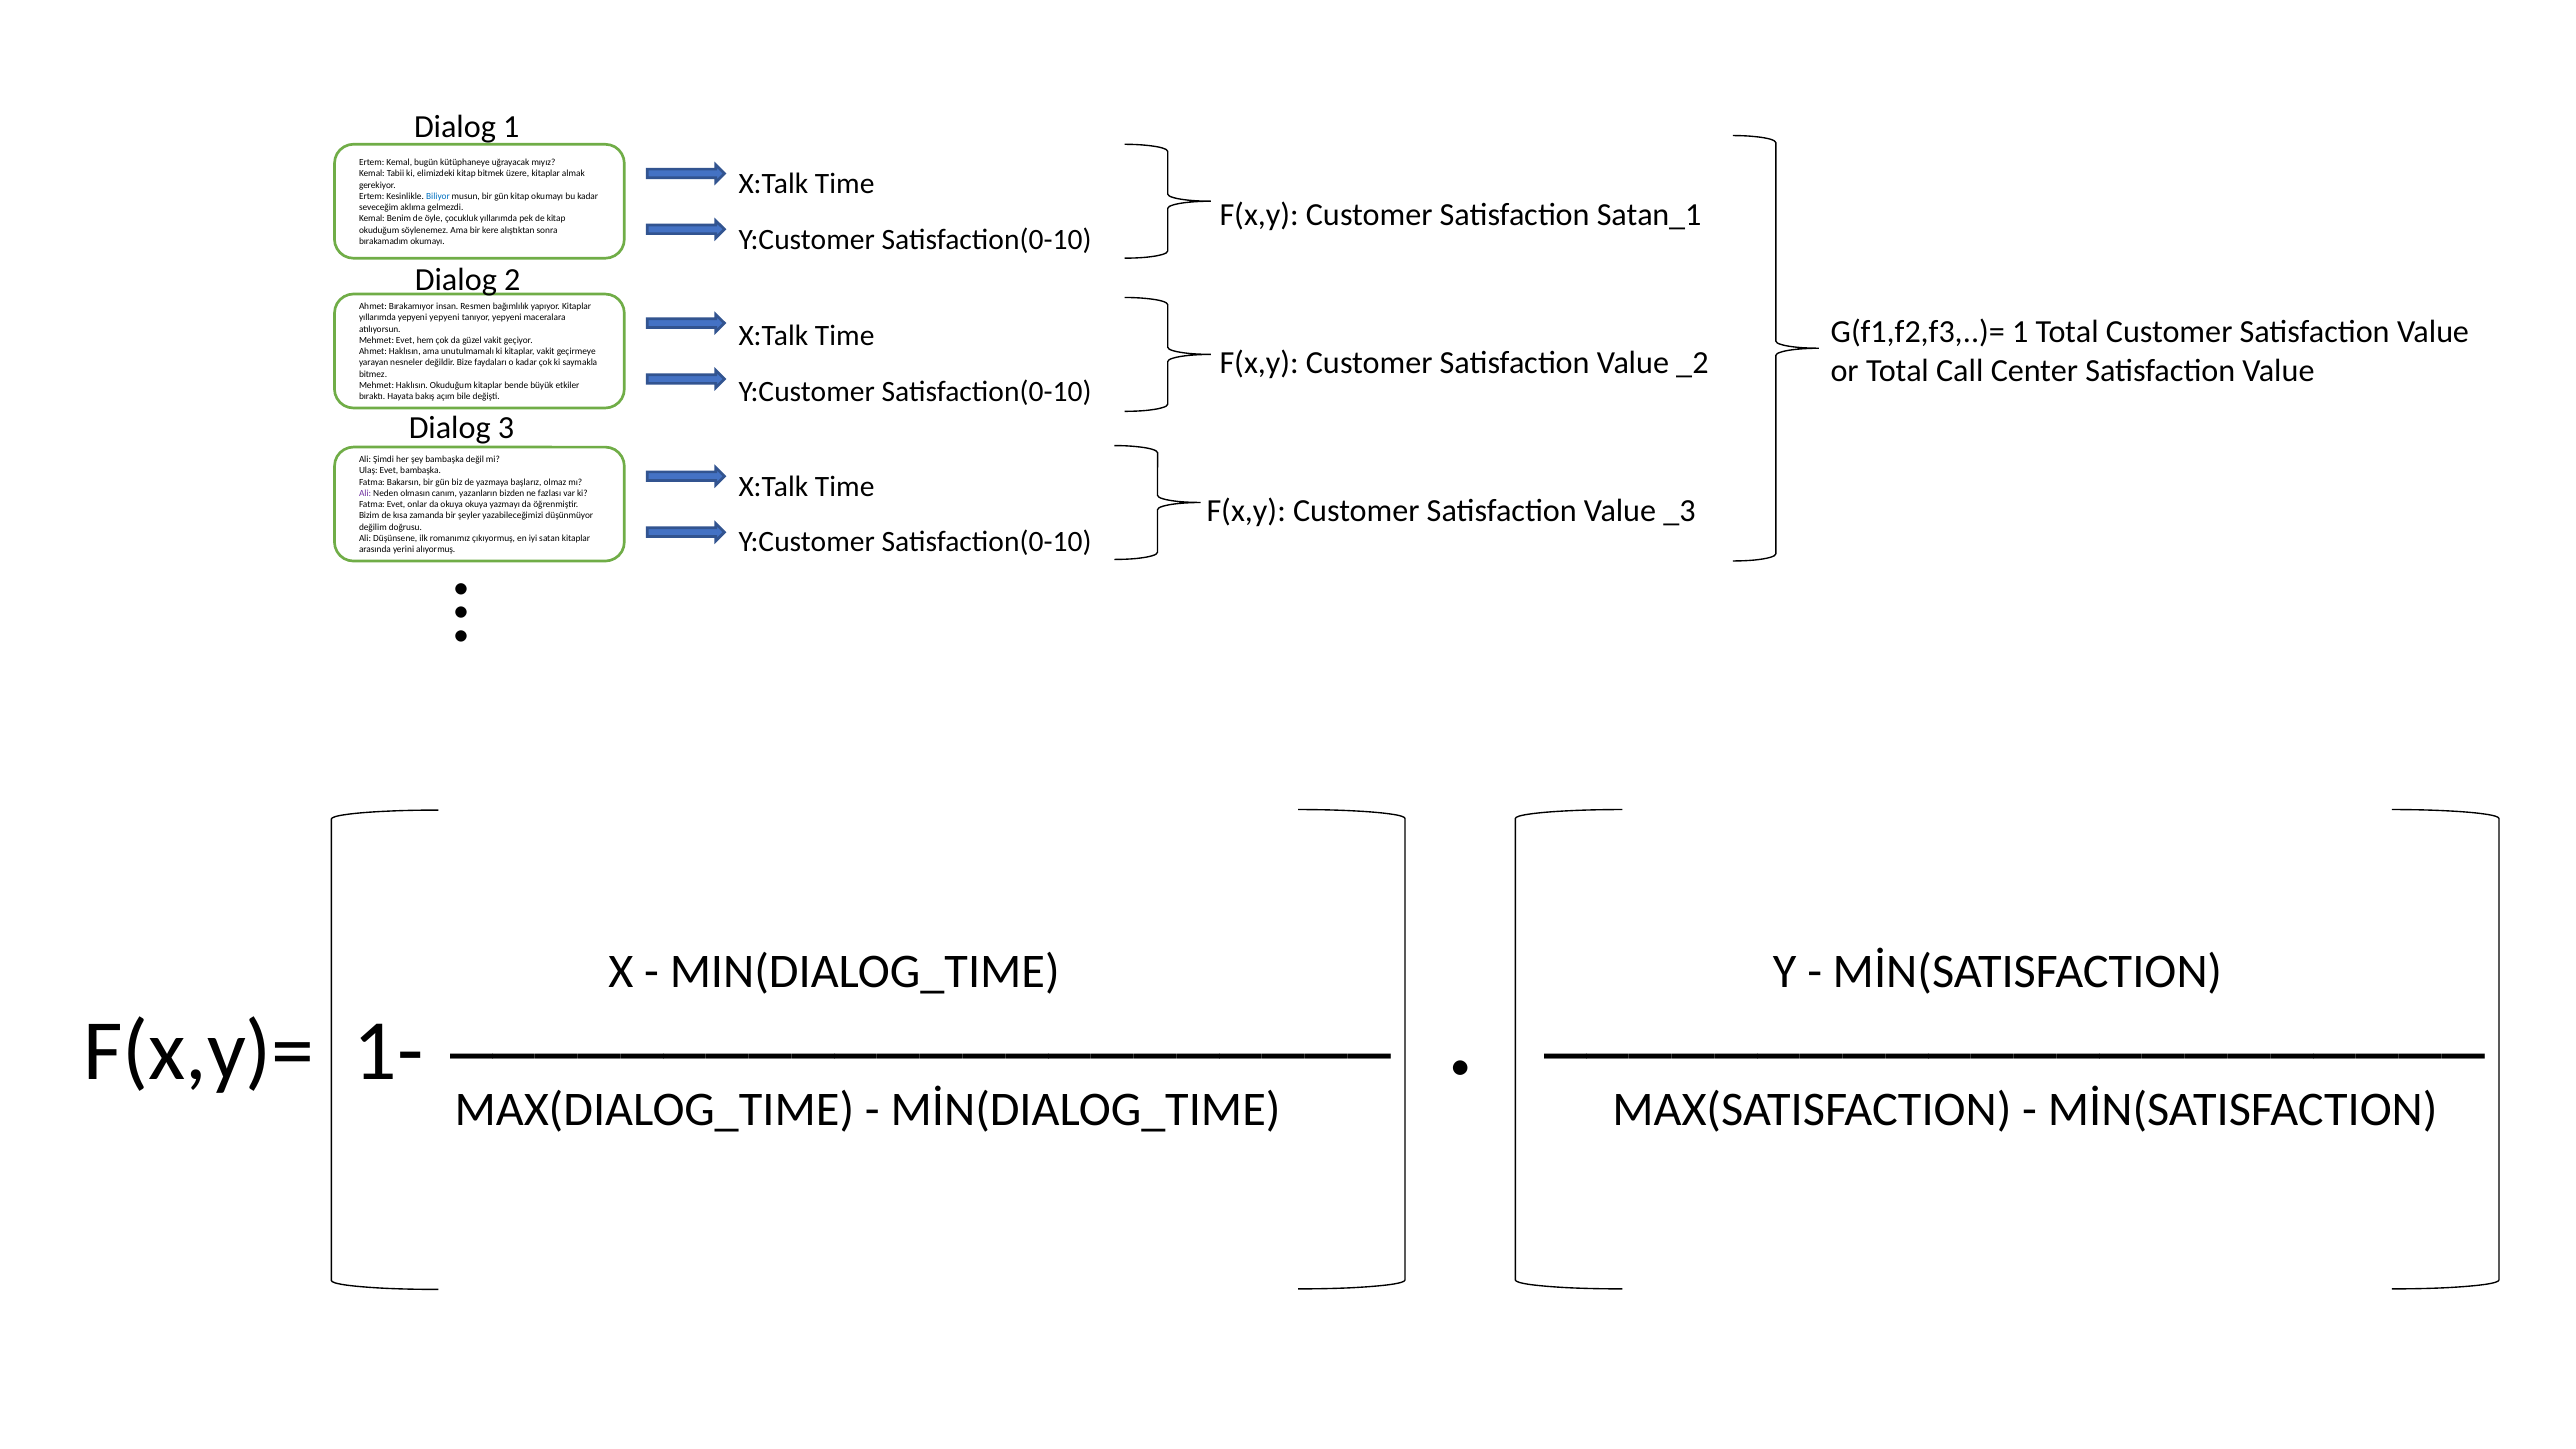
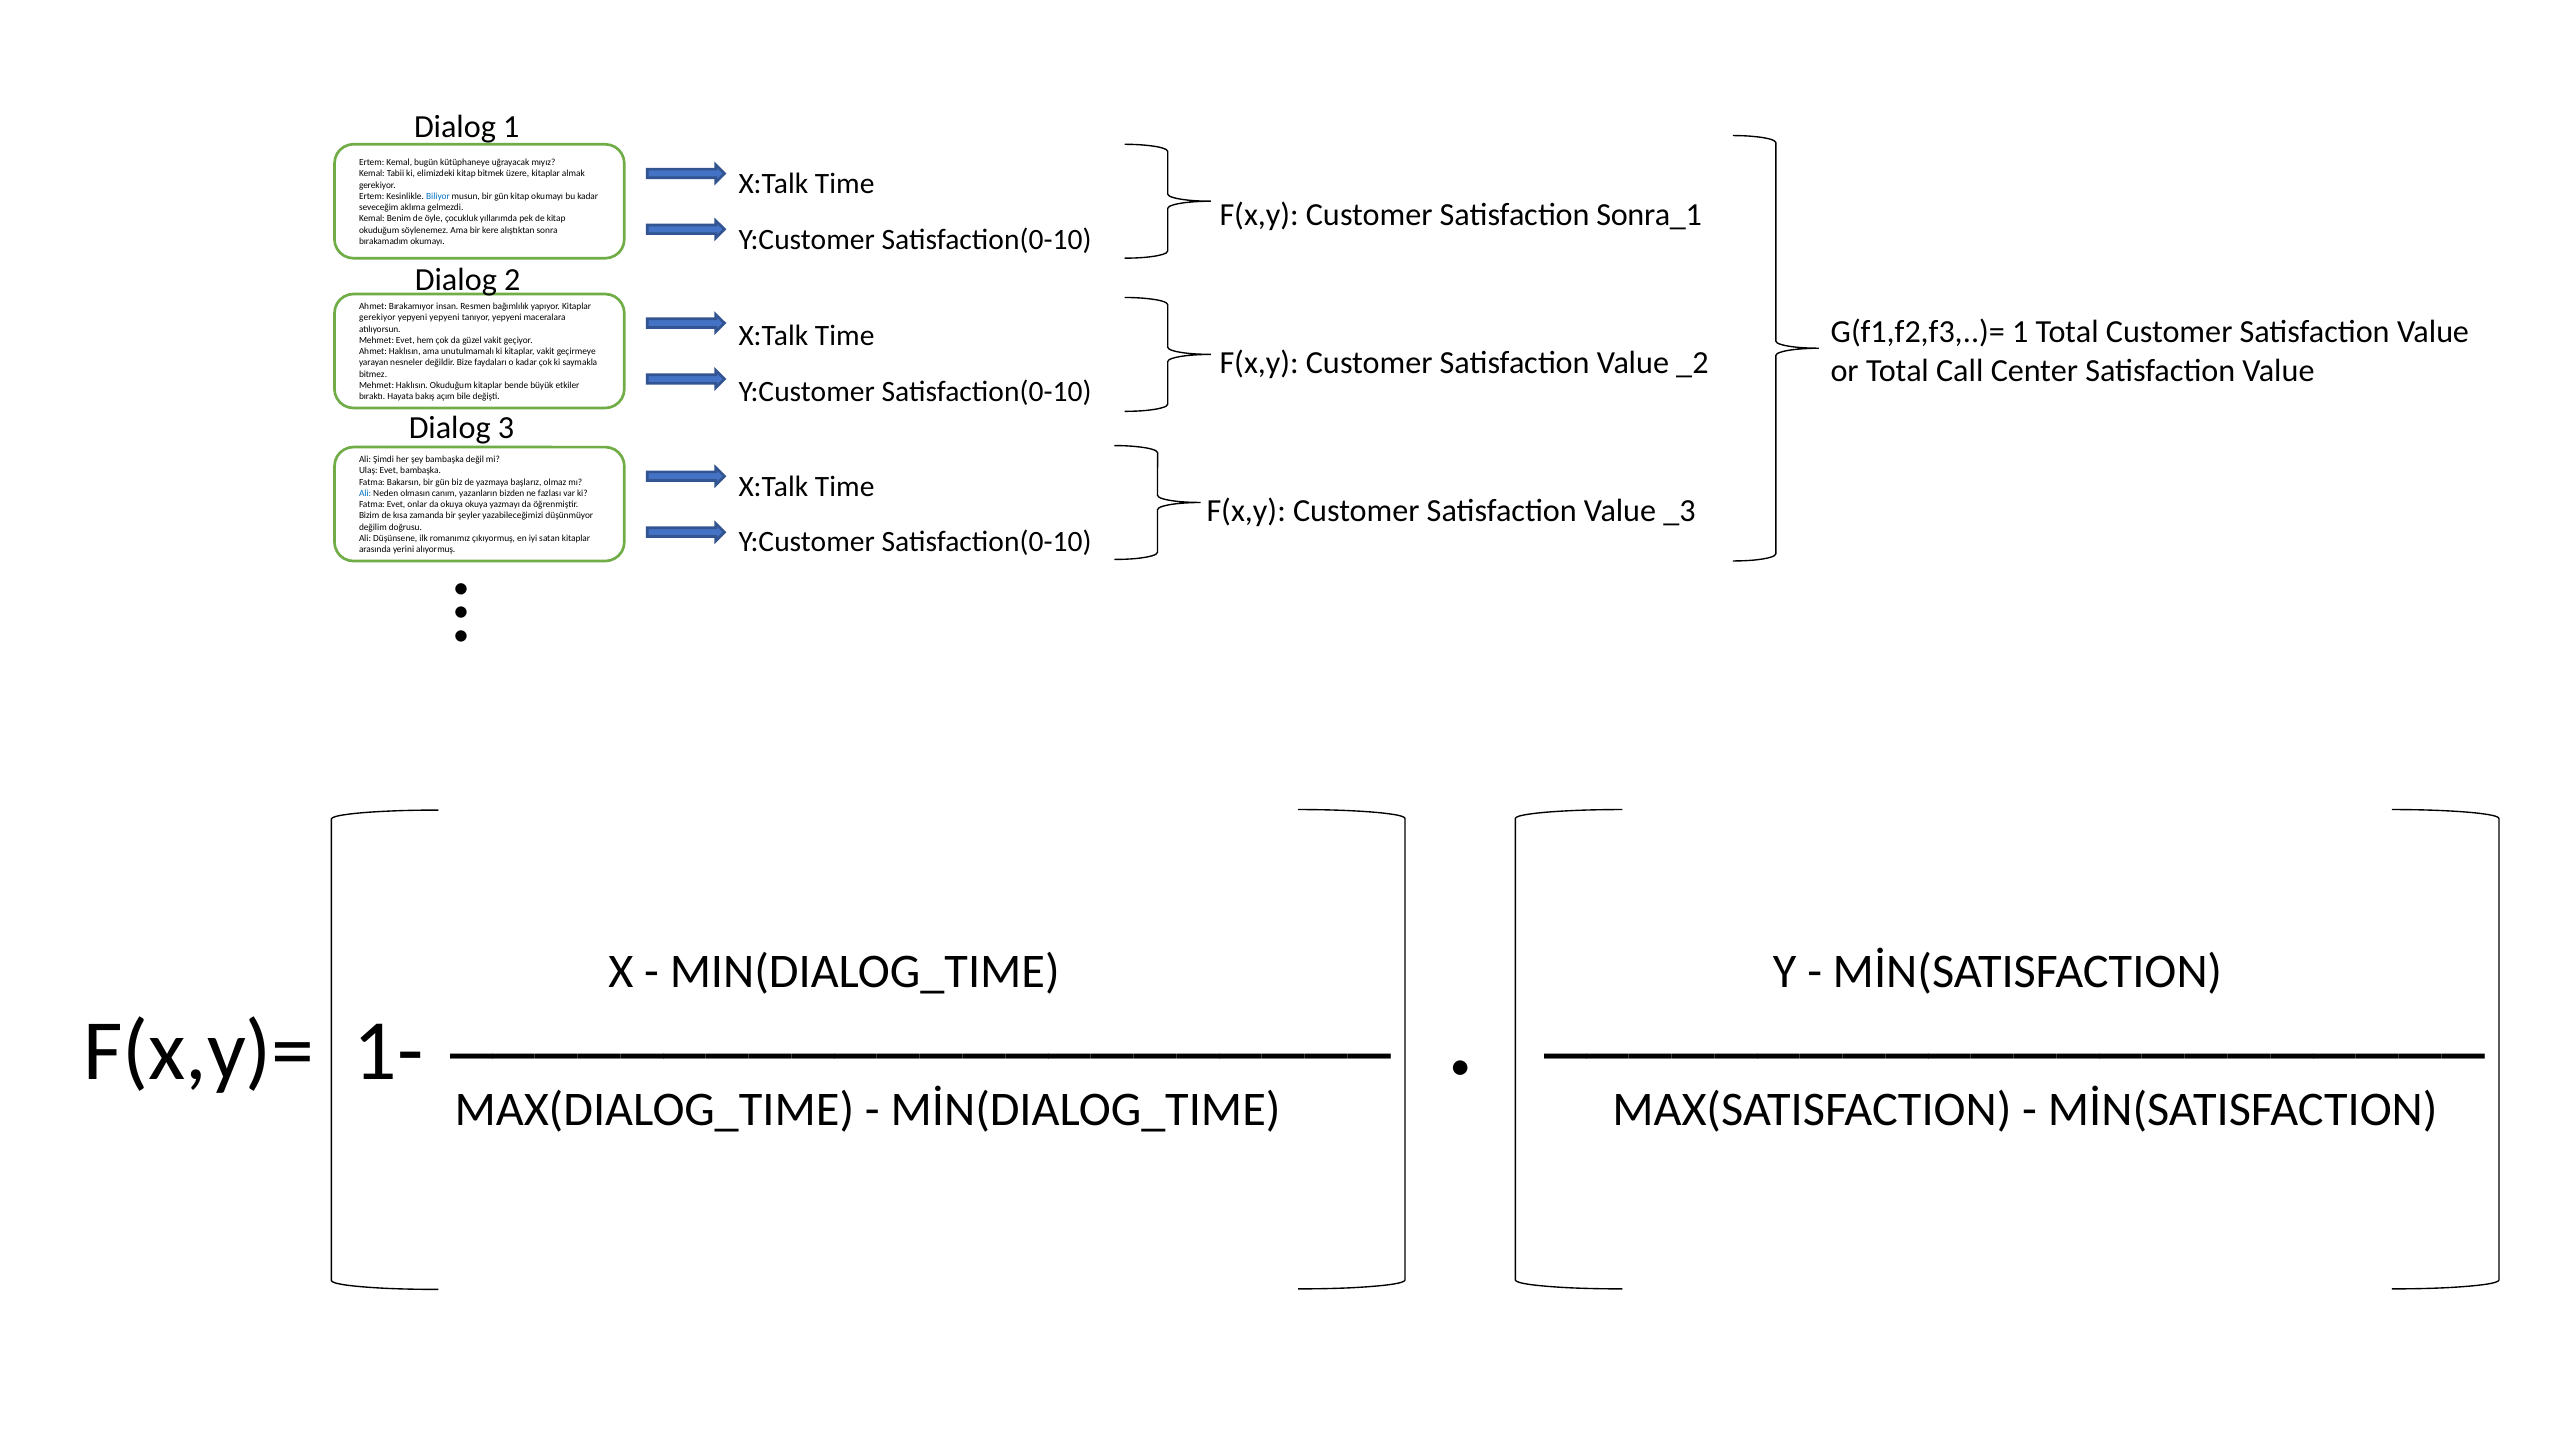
Satan_1: Satan_1 -> Sonra_1 (1649, 215)
yıllarımda: yıllarımda -> gerekiyor (377, 318)
Ali colour: purple -> blue (365, 493)
